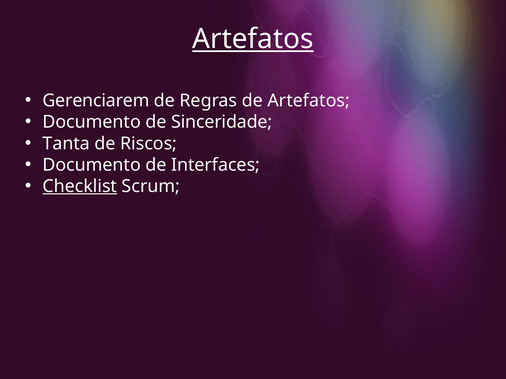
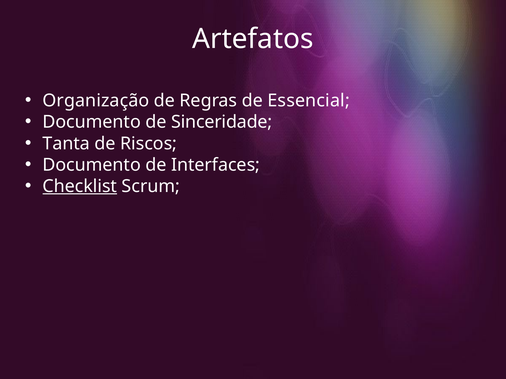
Artefatos underline: present -> none (253, 39)
Gerenciarem: Gerenciarem -> Organização (96, 101)
de Artefatos: Artefatos -> Essencial (309, 101)
